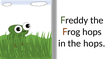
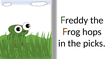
the hops: hops -> picks (94, 44)
